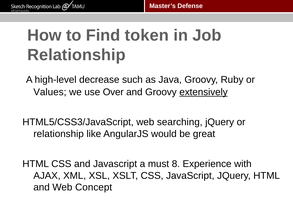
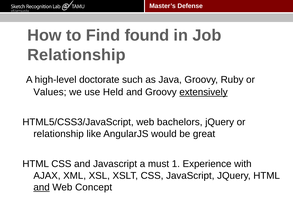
token: token -> found (147, 35)
decrease: decrease -> doctorate (99, 80)
Over: Over -> Held (113, 92)
searching: searching -> bachelors (180, 122)
8: 8 -> 1 (176, 164)
and underline: none -> present (42, 187)
